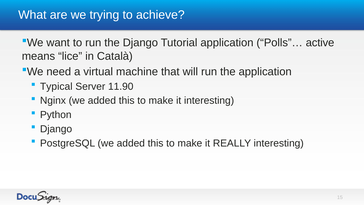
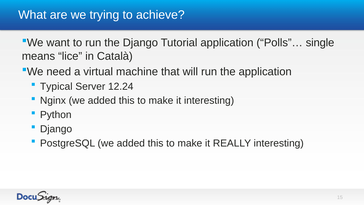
active: active -> single (320, 43)
11.90: 11.90 -> 12.24 (121, 86)
